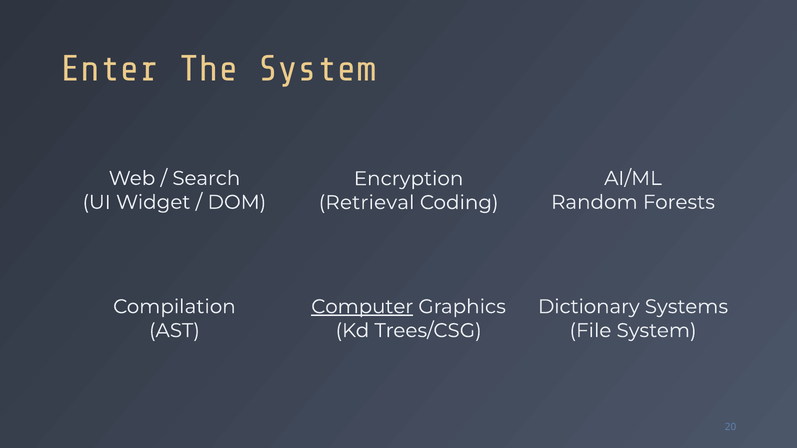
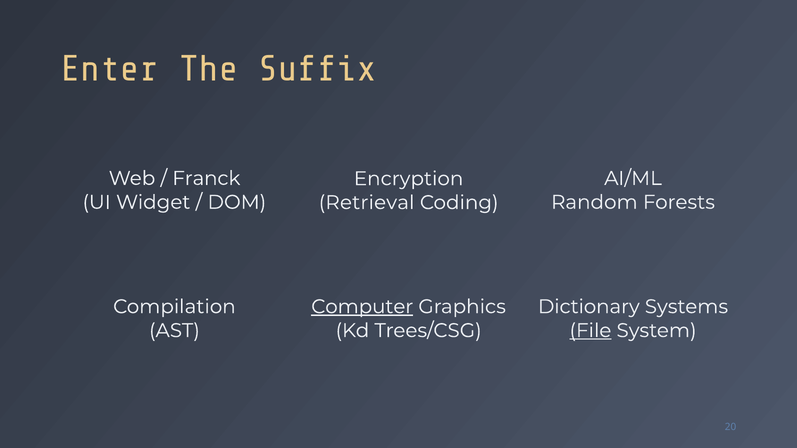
The System: System -> Suffix (317, 69)
Search: Search -> Franck (206, 178)
File underline: none -> present (590, 331)
